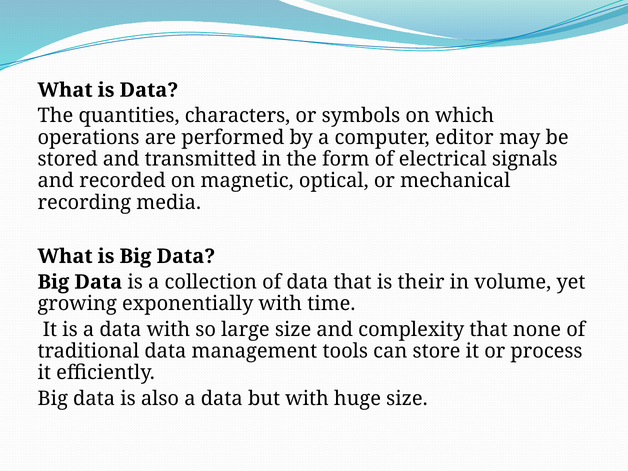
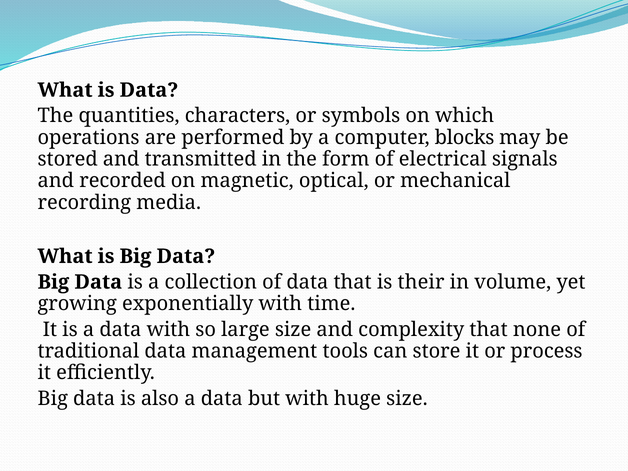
editor: editor -> blocks (465, 138)
